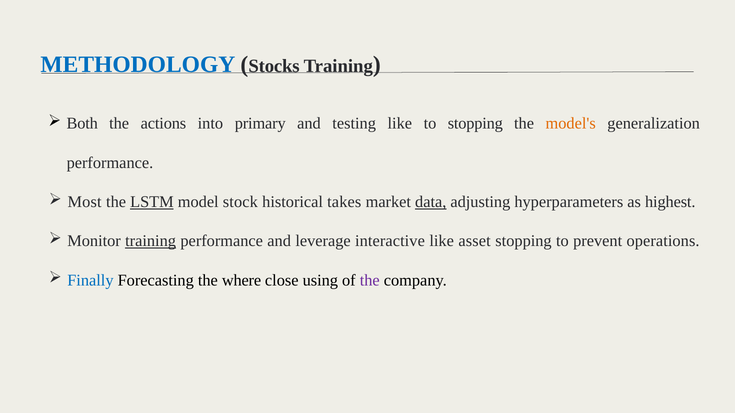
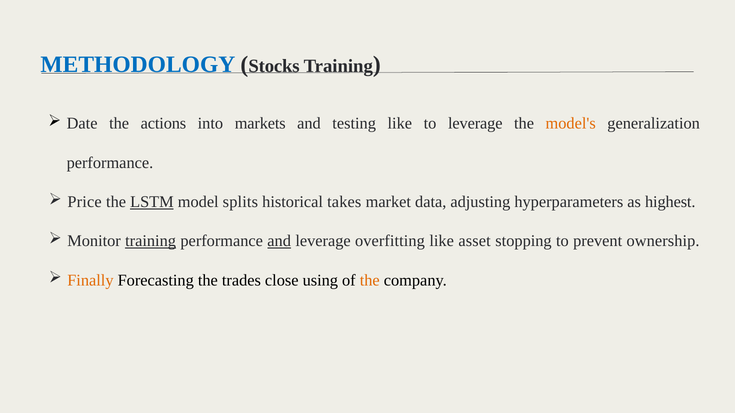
Both: Both -> Date (82, 124)
primary: primary -> markets (260, 124)
to stopping: stopping -> leverage (475, 124)
Most: Most -> Price (85, 202)
stock: stock -> splits (240, 202)
data underline: present -> none (431, 202)
and underline: none -> present (279, 241)
interactive: interactive -> overfitting (390, 241)
operations: operations -> ownership (663, 241)
Finally colour: blue -> orange (90, 281)
where: where -> trades (241, 281)
the colour: purple -> orange (370, 281)
